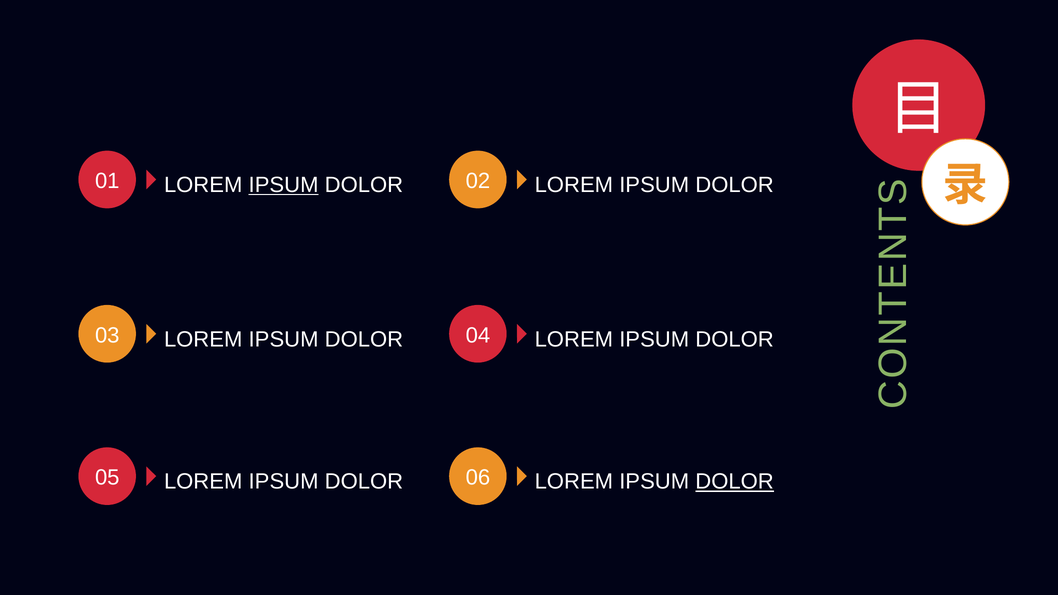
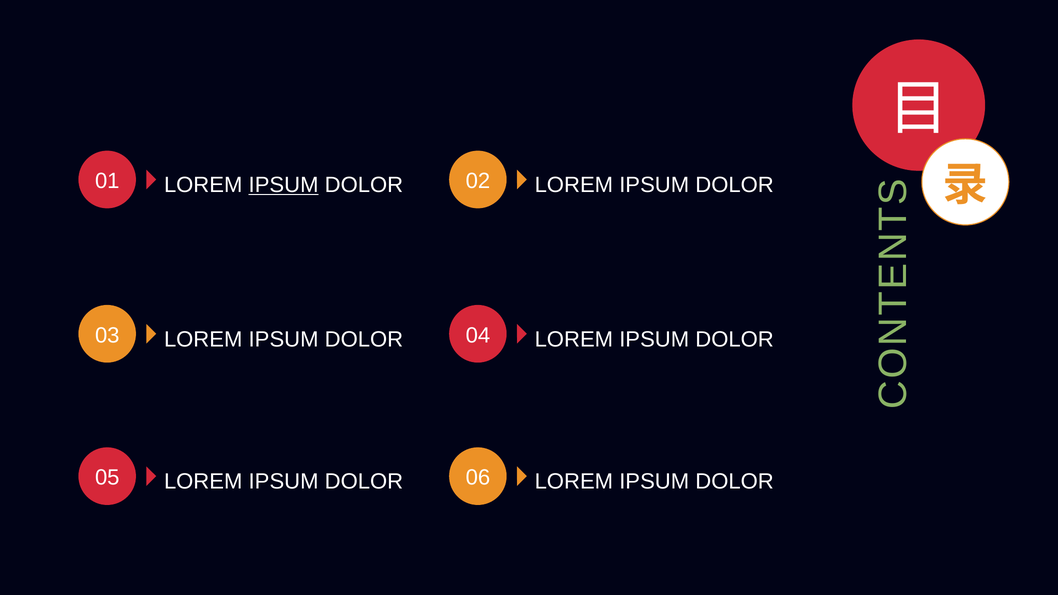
DOLOR underline: present -> none (735, 482)
